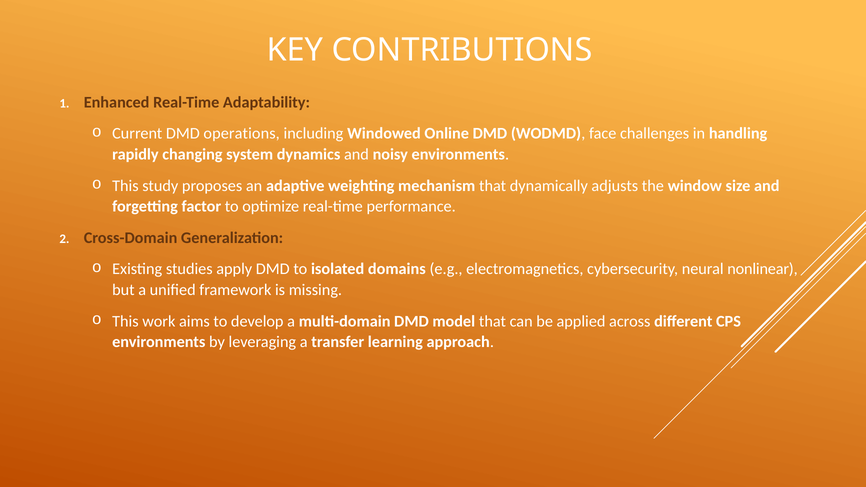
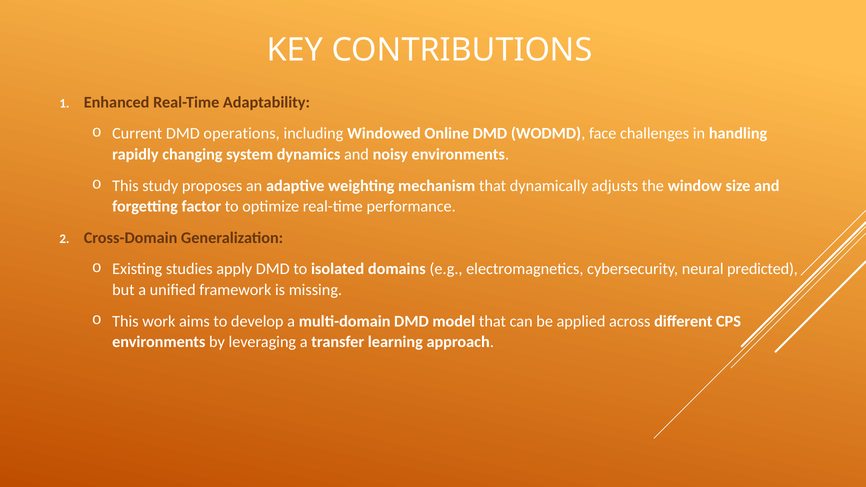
nonlinear: nonlinear -> predicted (762, 269)
